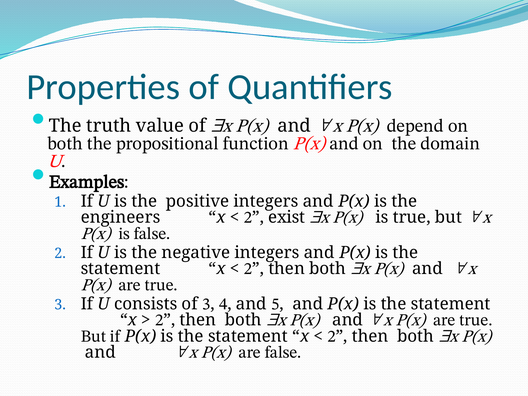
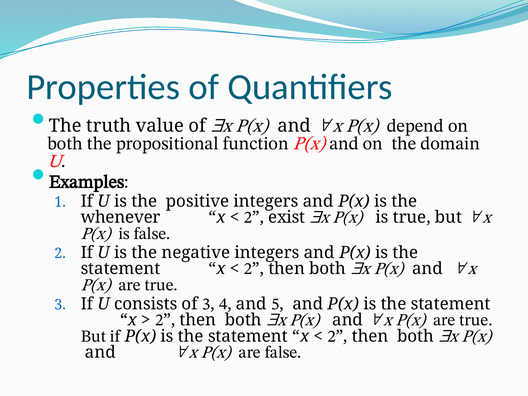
engineers: engineers -> whenever (121, 217)
